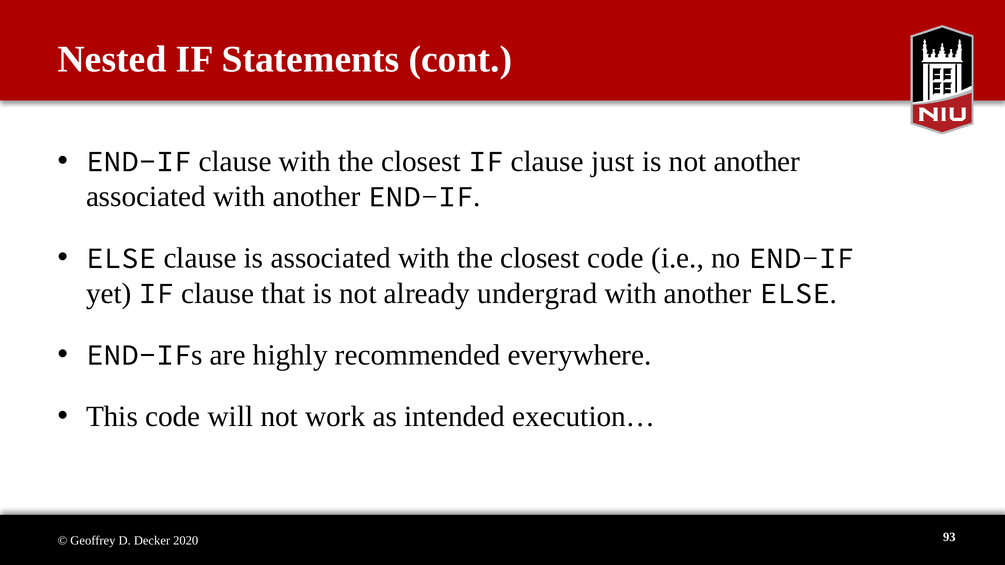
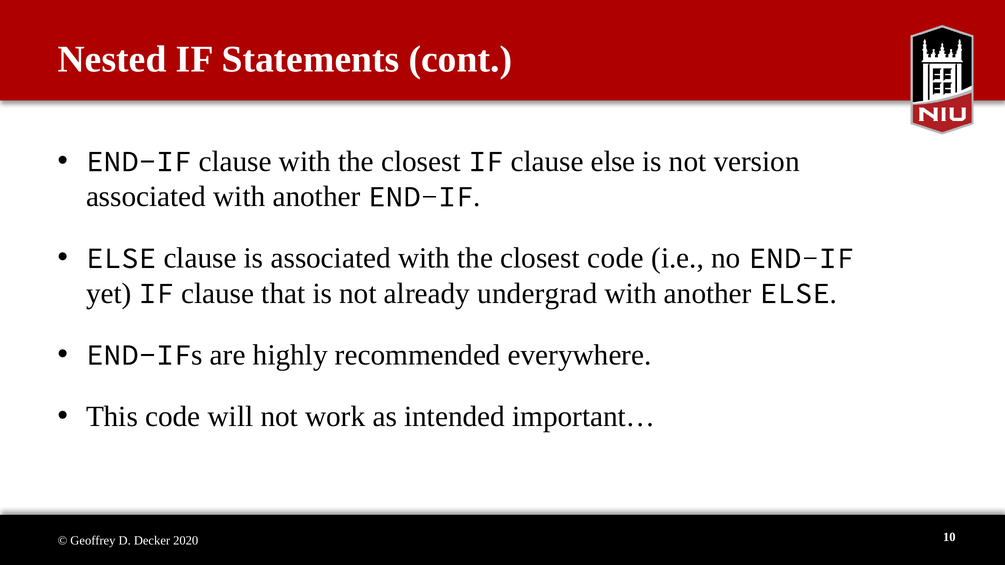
clause just: just -> else (613, 162)
not another: another -> version (757, 162)
execution…: execution… -> important… (584, 417)
93: 93 -> 10 (949, 537)
